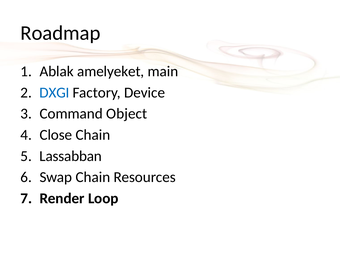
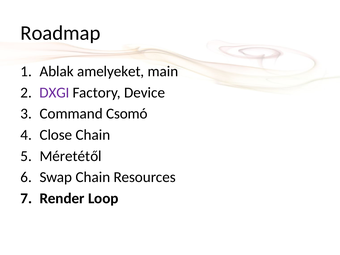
DXGI colour: blue -> purple (54, 93)
Object: Object -> Csomó (127, 114)
Lassabban: Lassabban -> Méretétől (71, 156)
